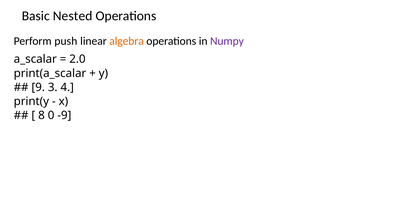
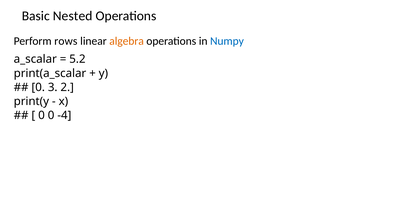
push: push -> rows (66, 41)
Numpy colour: purple -> blue (227, 41)
2.0: 2.0 -> 5.2 (77, 59)
9: 9 -> 0 (38, 87)
4: 4 -> 2 (67, 87)
8: 8 -> 0 (42, 115)
-9: -9 -> -4 (64, 115)
